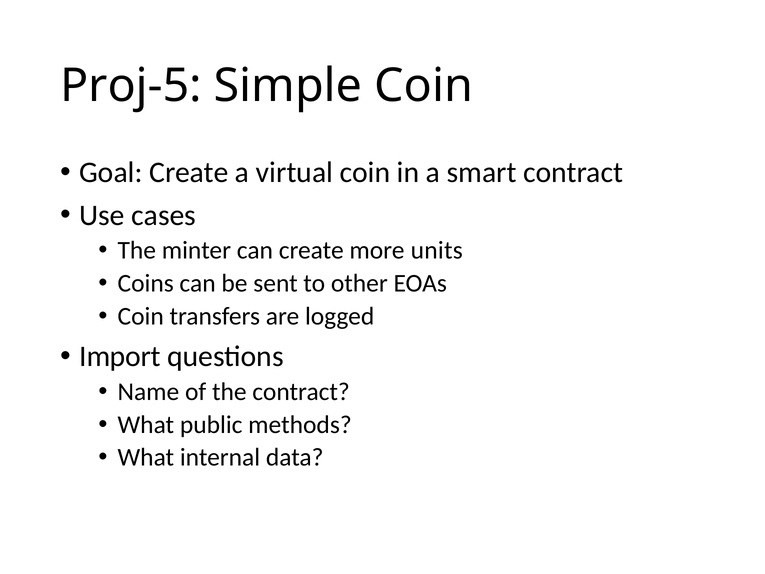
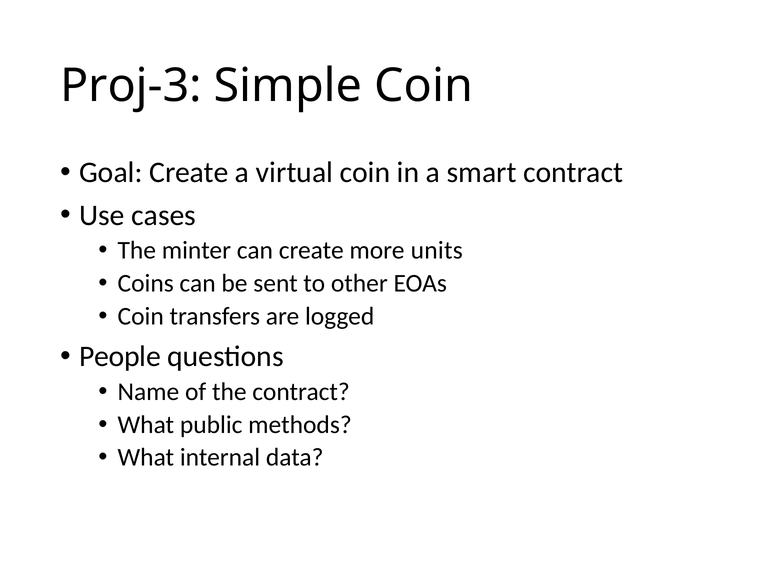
Proj-5: Proj-5 -> Proj-3 (131, 86)
Import: Import -> People (120, 356)
